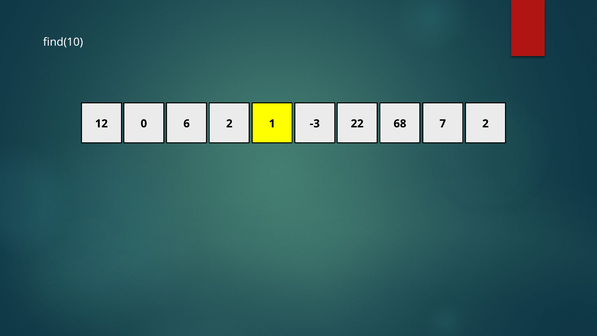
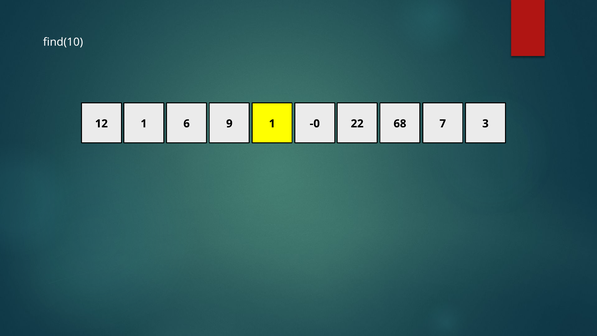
12 0: 0 -> 1 (144, 124)
6 2: 2 -> 9 (229, 124)
-3: -3 -> -0 (315, 124)
7 2: 2 -> 3 (485, 124)
